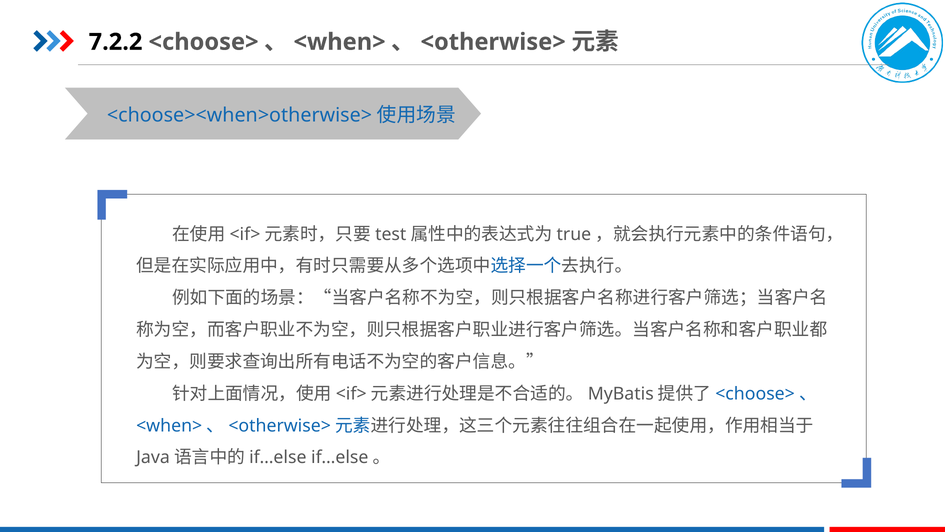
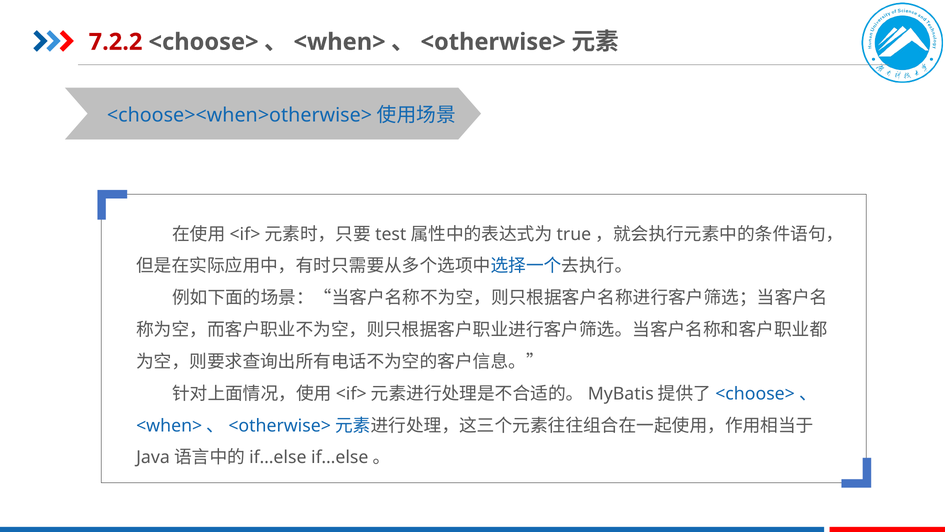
7.2.2 colour: black -> red (116, 42)
